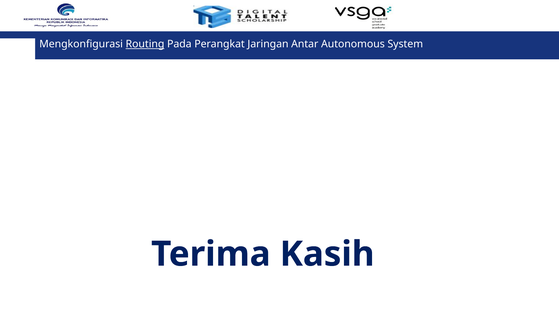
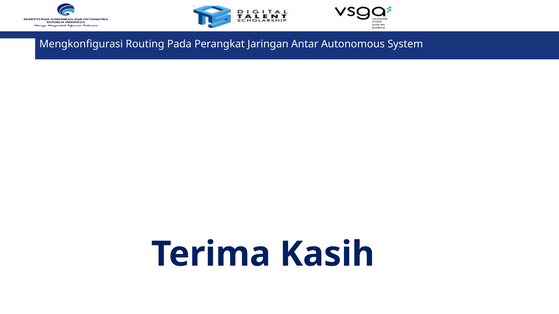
Routing underline: present -> none (145, 44)
